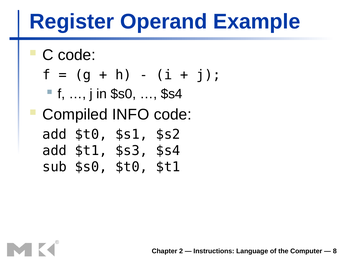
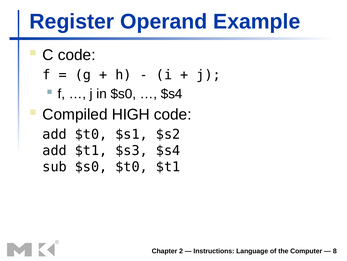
INFO: INFO -> HIGH (131, 114)
